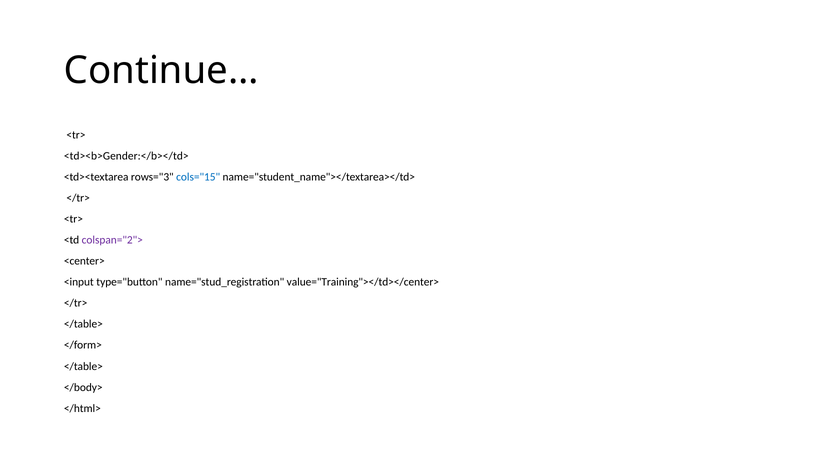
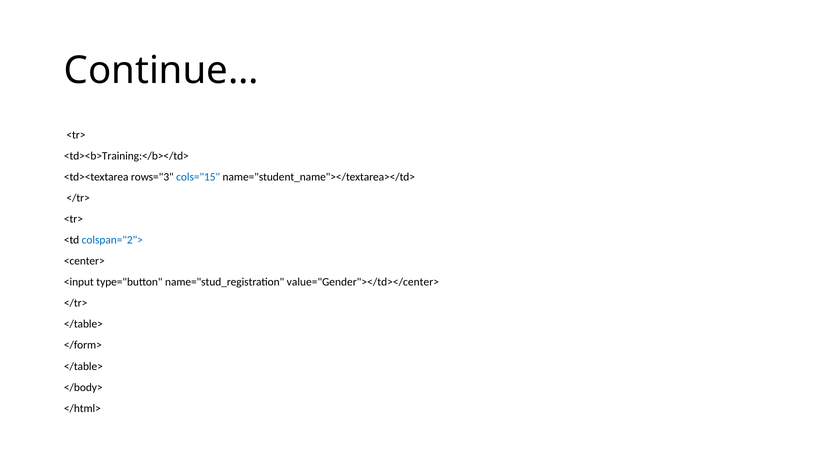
<td><b>Gender:</b></td>: <td><b>Gender:</b></td> -> <td><b>Training:</b></td> (126, 156)
colspan="2"> colour: purple -> blue (112, 240)
value="Training"></td></center>: value="Training"></td></center> -> value="Gender"></td></center> (363, 282)
